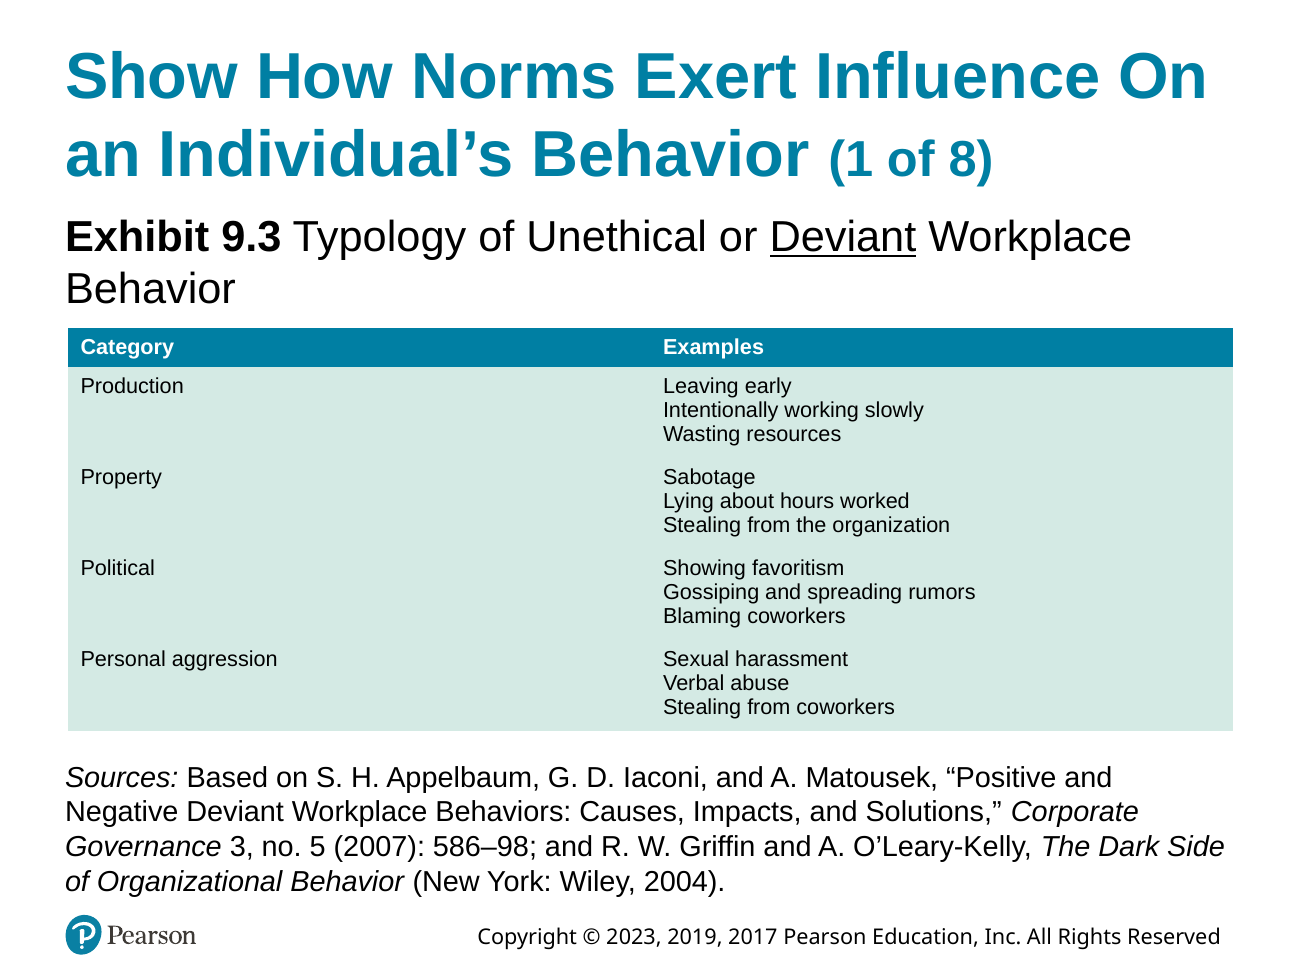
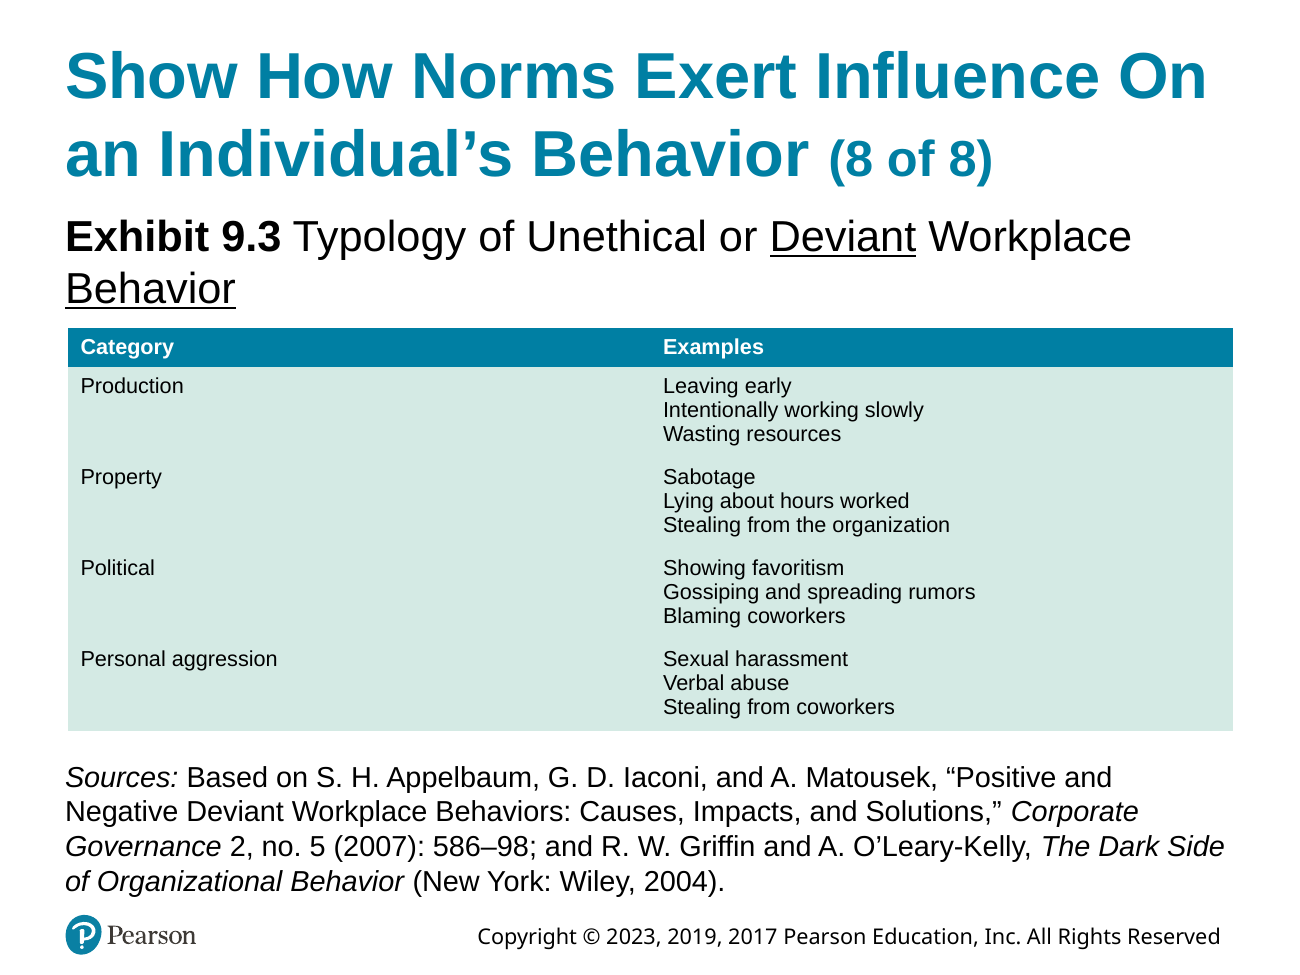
Behavior 1: 1 -> 8 (851, 159)
Behavior underline: none -> present (150, 289)
3: 3 -> 2 (242, 847)
